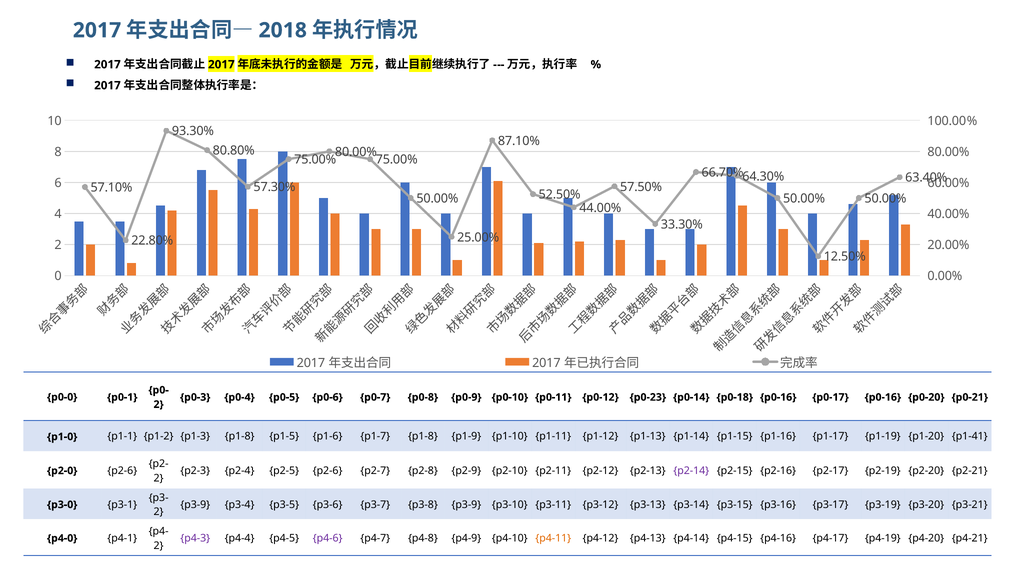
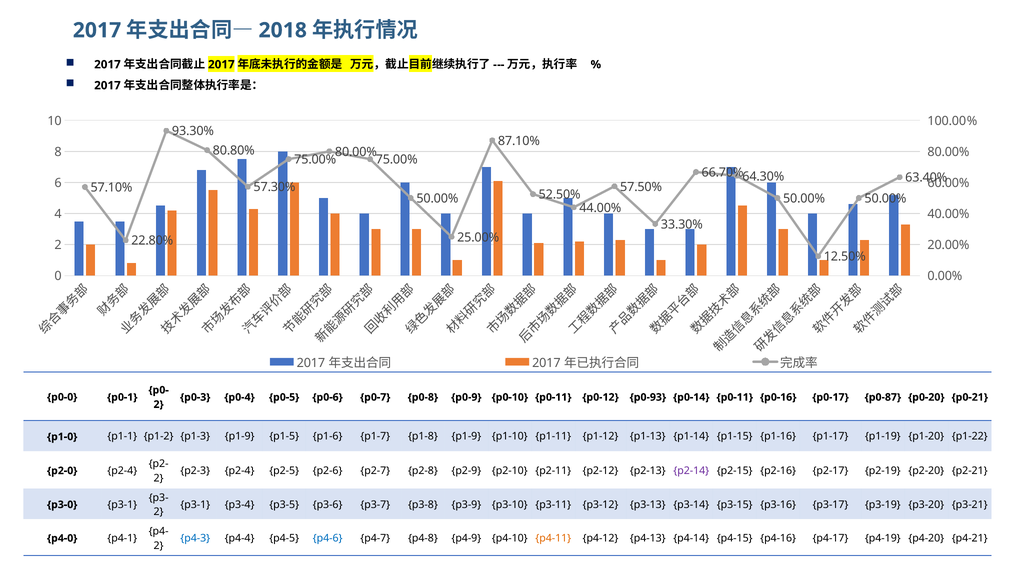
p0-23: p0-23 -> p0-93 (648, 397)
p0-14 p0-18: p0-18 -> p0-11 (735, 397)
p0-17 p0-16: p0-16 -> p0-87 (883, 397)
p1-3 p1-8: p1-8 -> p1-9 (240, 436)
p1-41: p1-41 -> p1-22 (970, 436)
p2-0 p2-6: p2-6 -> p2-4 (122, 471)
p3-9: p3-9 -> p3-1 (195, 505)
p4-3 colour: purple -> blue (195, 538)
p4-6 colour: purple -> blue (328, 538)
